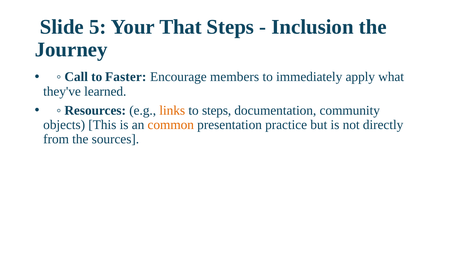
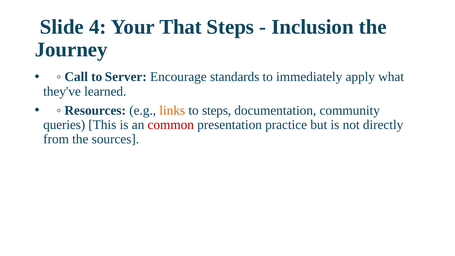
5: 5 -> 4 (98, 27)
Faster: Faster -> Server (126, 77)
members: members -> standards (235, 77)
objects: objects -> queries (64, 125)
common colour: orange -> red (171, 125)
